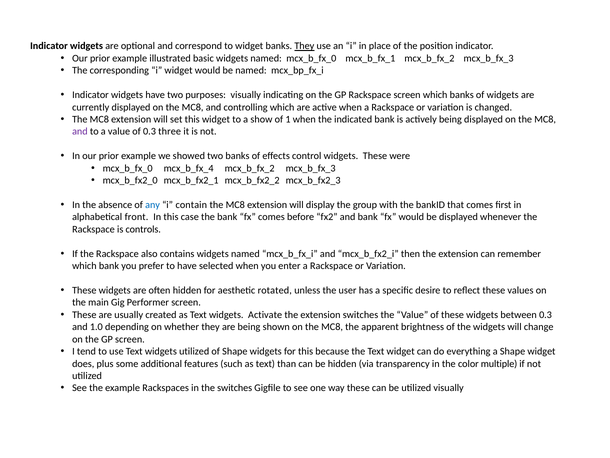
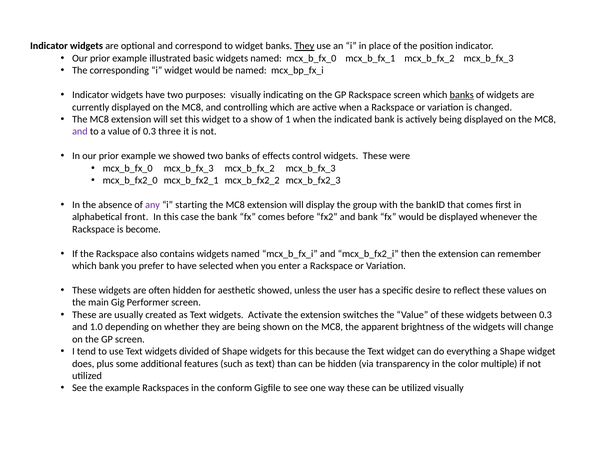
banks underline: none -> present (462, 95)
mcx_b_fx_0 mcx_b_fx_4: mcx_b_fx_4 -> mcx_b_fx_3 (189, 168)
any colour: blue -> purple (153, 205)
contain: contain -> starting (191, 205)
controls: controls -> become (143, 229)
aesthetic rotated: rotated -> showed (275, 290)
widgets utilized: utilized -> divided (194, 351)
the switches: switches -> conform (235, 388)
